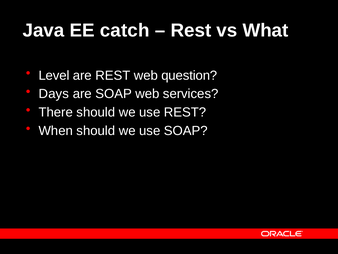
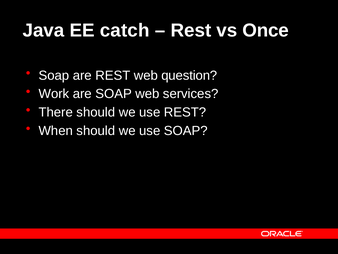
What: What -> Once (266, 30)
Level: Level -> Soap (54, 75)
Days: Days -> Work (54, 94)
